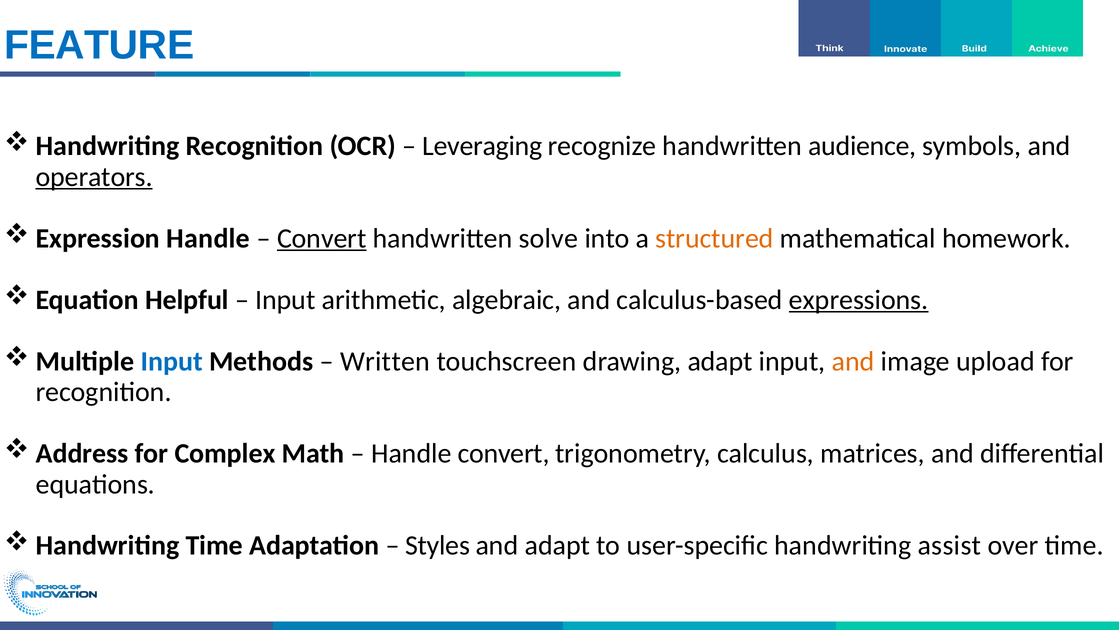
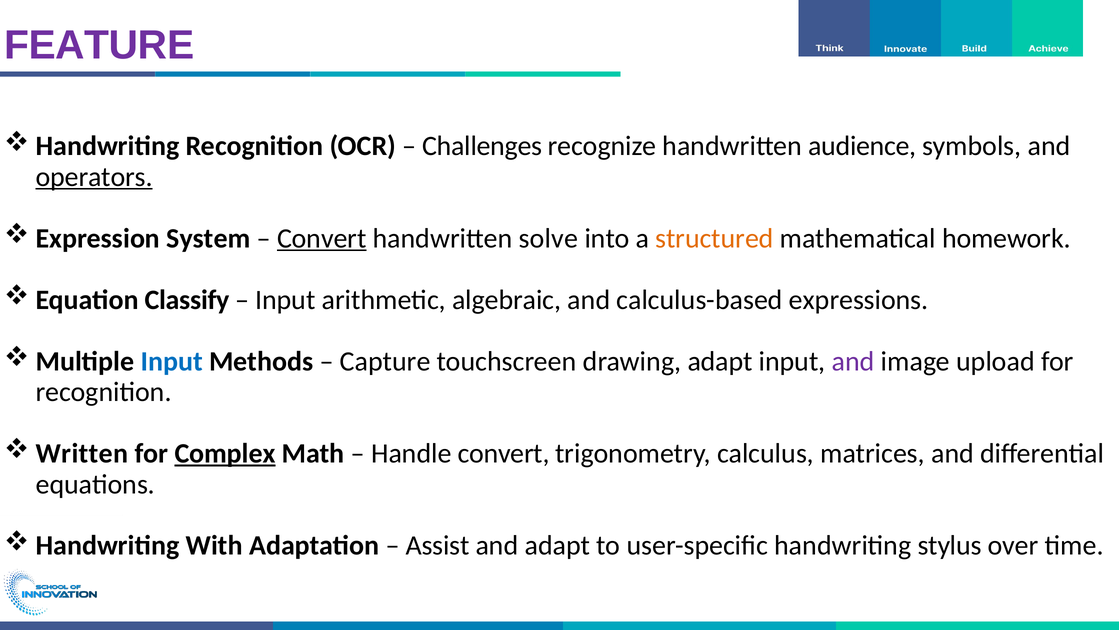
FEATURE colour: blue -> purple (99, 45)
Leveraging: Leveraging -> Challenges (482, 146)
Expression Handle: Handle -> System (208, 238)
Helpful: Helpful -> Classify (187, 300)
expressions underline: present -> none (859, 300)
Written: Written -> Capture (385, 361)
and colour: orange -> purple (853, 361)
Address: Address -> Written (82, 453)
Complex underline: none -> present (225, 453)
Handwriting Time: Time -> With (214, 545)
Styles: Styles -> Assist (438, 545)
assist: assist -> stylus (950, 545)
